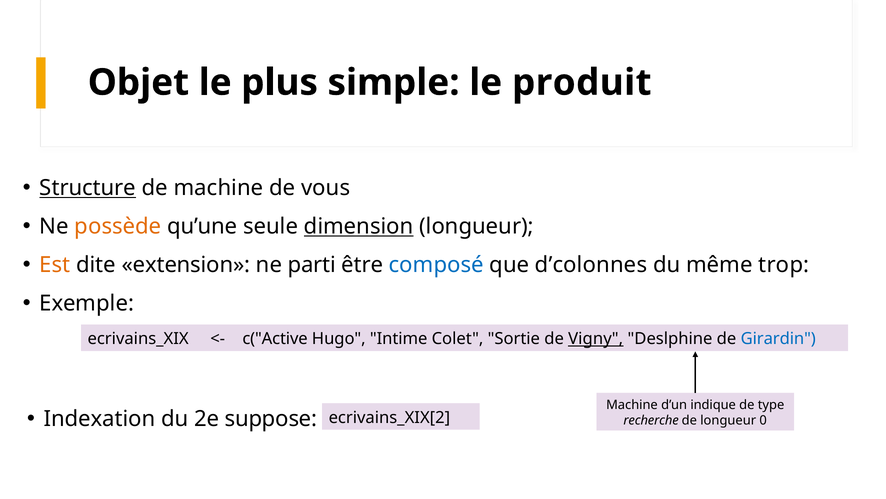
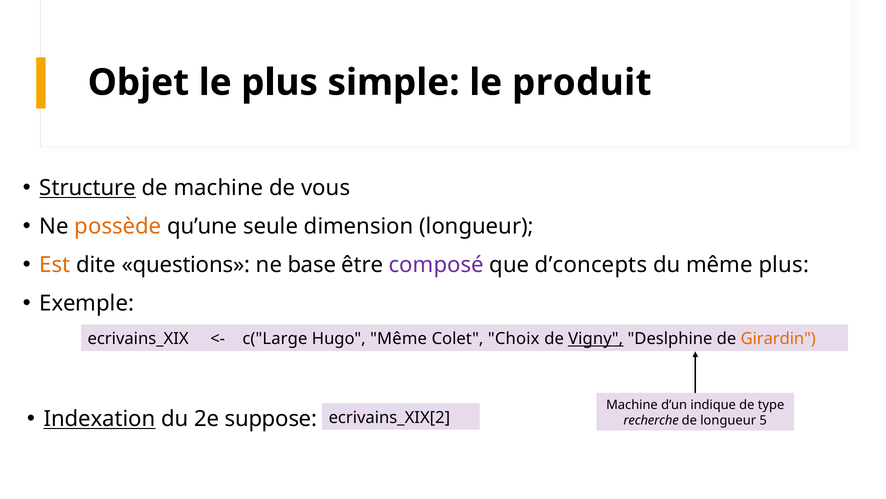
dimension underline: present -> none (359, 226)
extension: extension -> questions (186, 265)
parti: parti -> base (312, 265)
composé colour: blue -> purple (436, 265)
d’colonnes: d’colonnes -> d’concepts (591, 265)
même trop: trop -> plus (784, 265)
c("Active: c("Active -> c("Large (275, 339)
Hugo Intime: Intime -> Même (399, 339)
Sortie: Sortie -> Choix (514, 339)
Girardin colour: blue -> orange (778, 339)
Indexation underline: none -> present (100, 418)
0: 0 -> 5 (763, 420)
